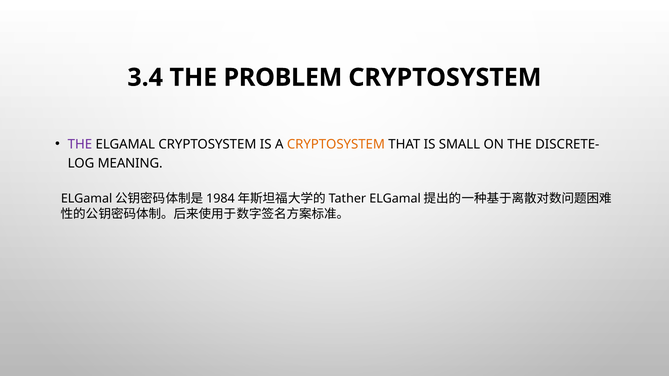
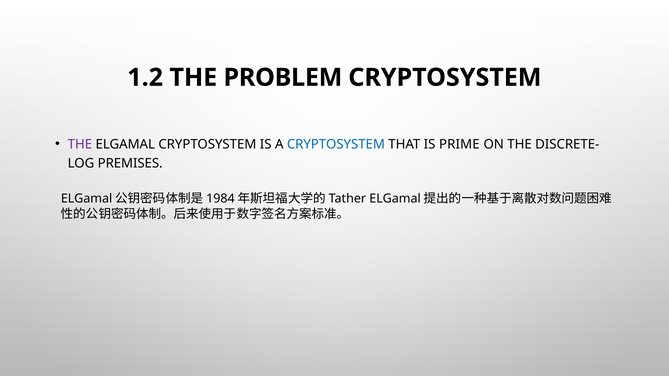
3.4: 3.4 -> 1.2 (145, 78)
CRYPTOSYSTEM colour: orange -> blue (336, 144)
SMALL: SMALL -> PRIME (459, 144)
MEANING: MEANING -> PREMISES (130, 163)
